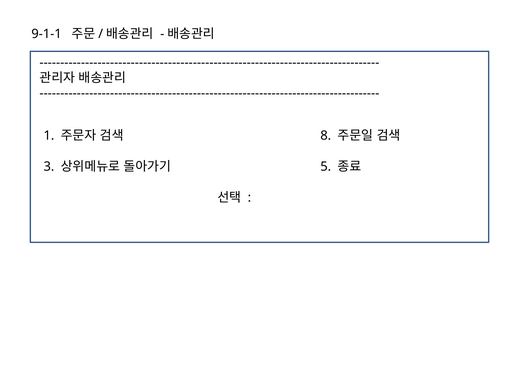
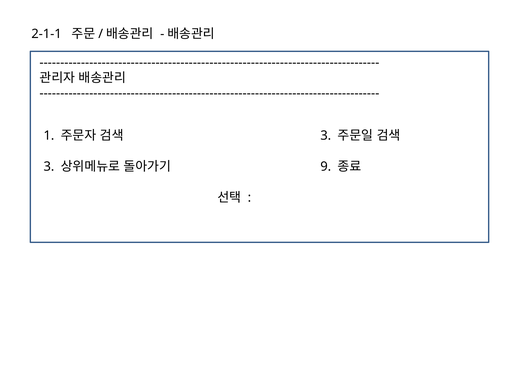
9-1-1: 9-1-1 -> 2-1-1 (47, 34)
8: 8 -> 3 (326, 135)
5: 5 -> 9 (326, 166)
